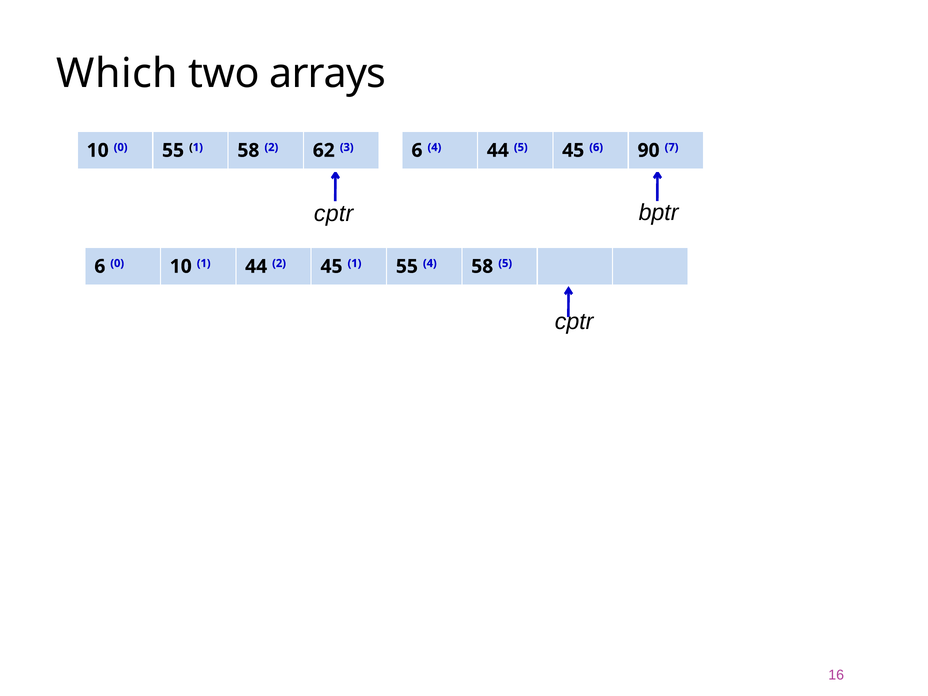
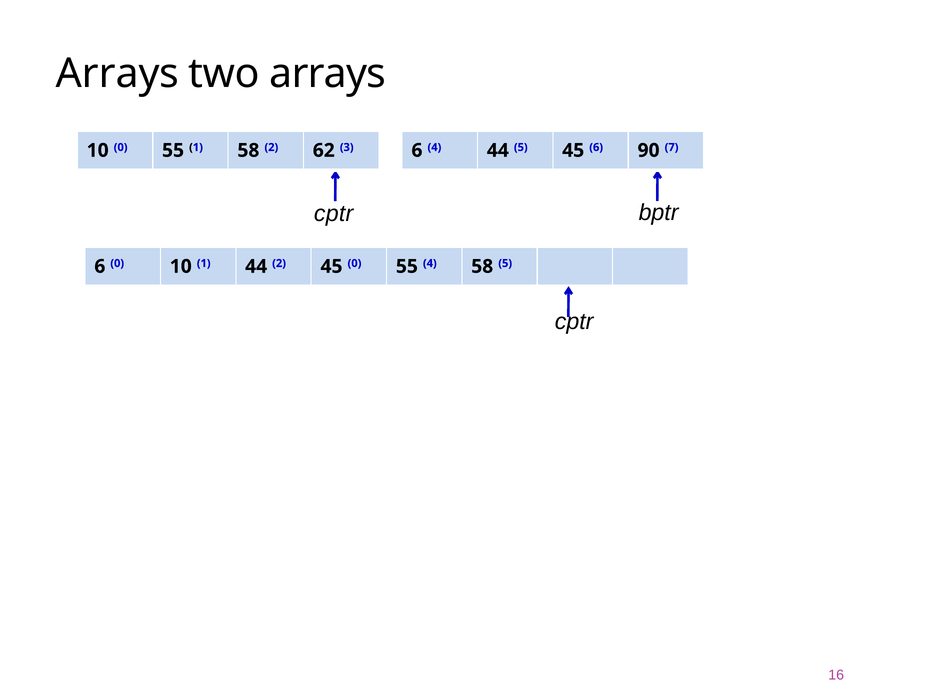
Which: Which -> Arrays (117, 74)
45 1: 1 -> 0 (354, 263)
